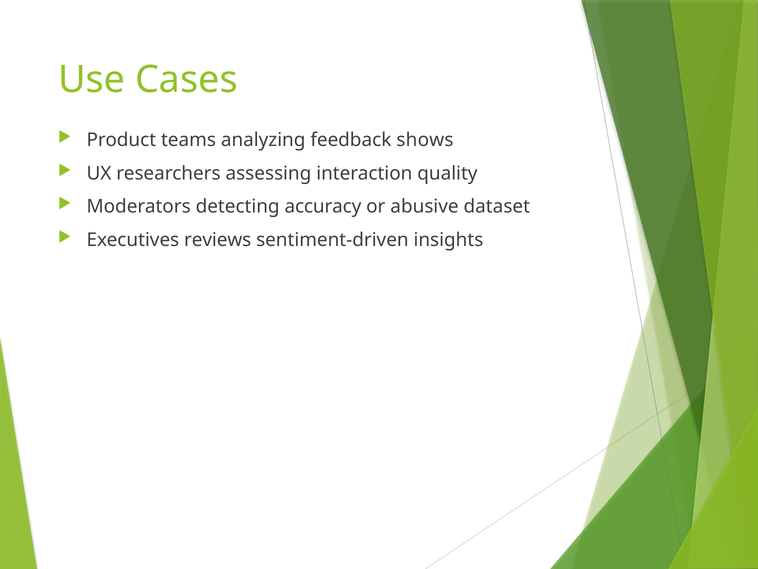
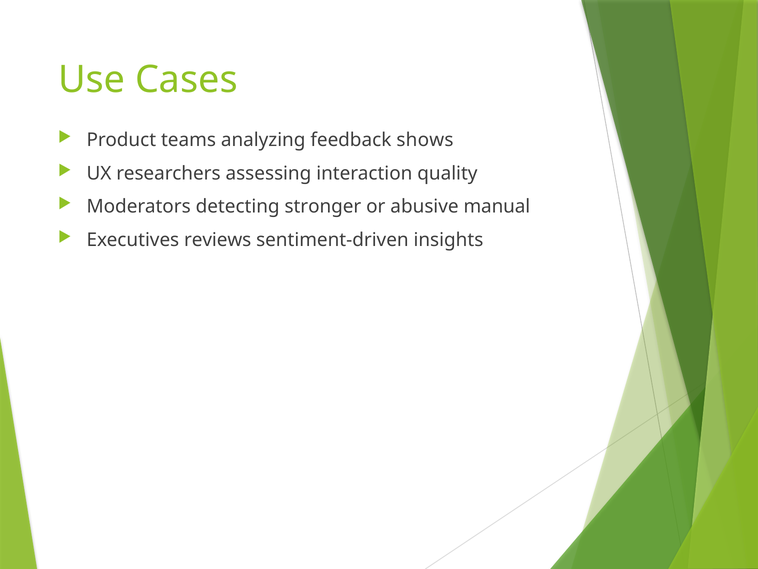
accuracy: accuracy -> stronger (323, 206)
dataset: dataset -> manual (497, 206)
